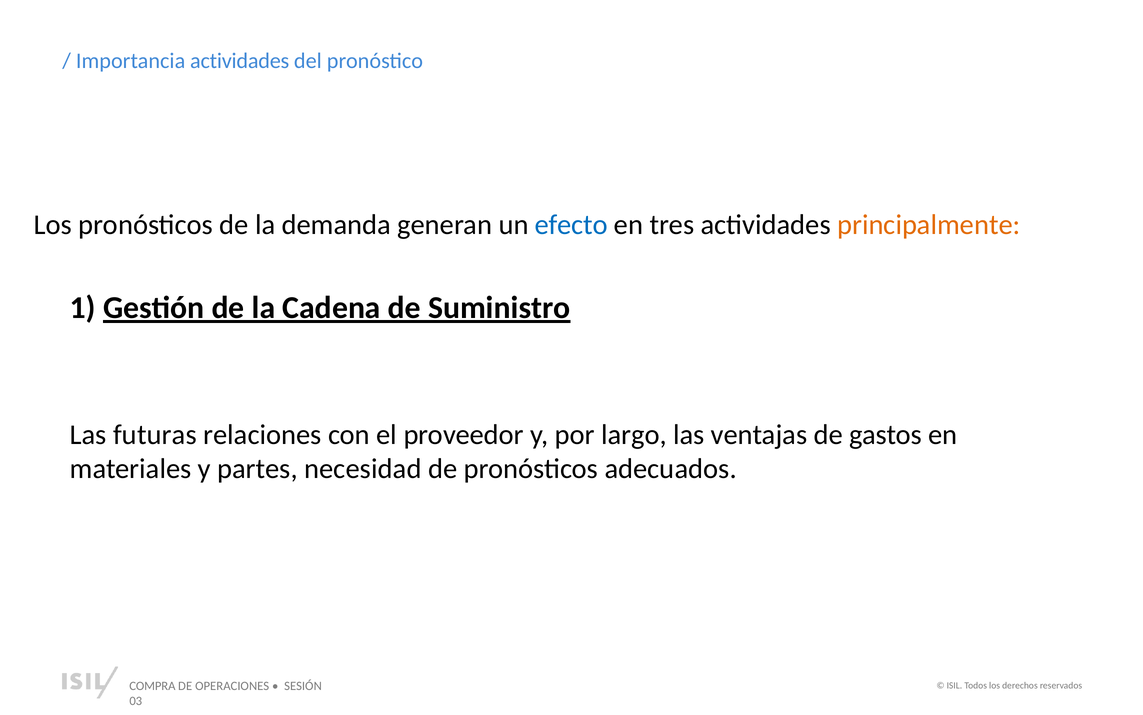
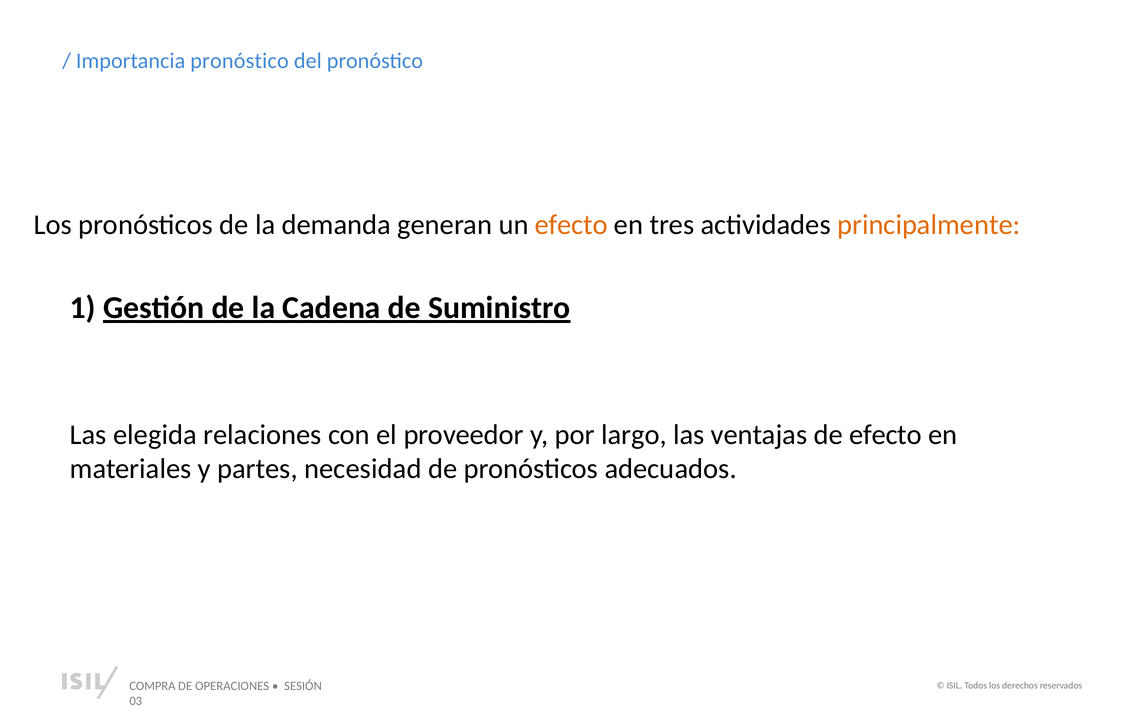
Importancia actividades: actividades -> pronóstico (240, 61)
efecto colour: blue -> orange (571, 225)
futuras: futuras -> elegida (155, 434)
de gastos: gastos -> efecto (885, 434)
